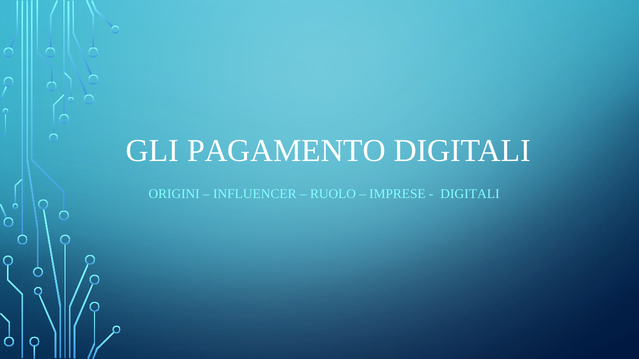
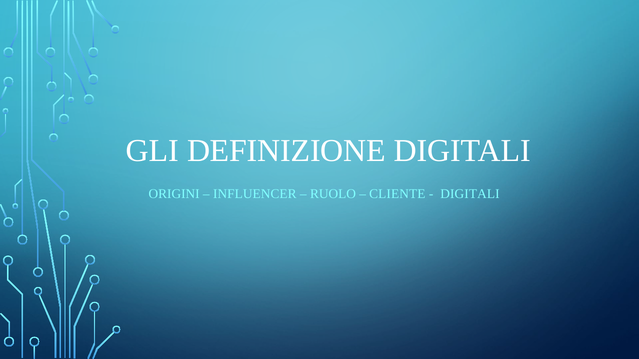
PAGAMENTO: PAGAMENTO -> DEFINIZIONE (286, 151)
IMPRESE: IMPRESE -> CLIENTE (397, 194)
